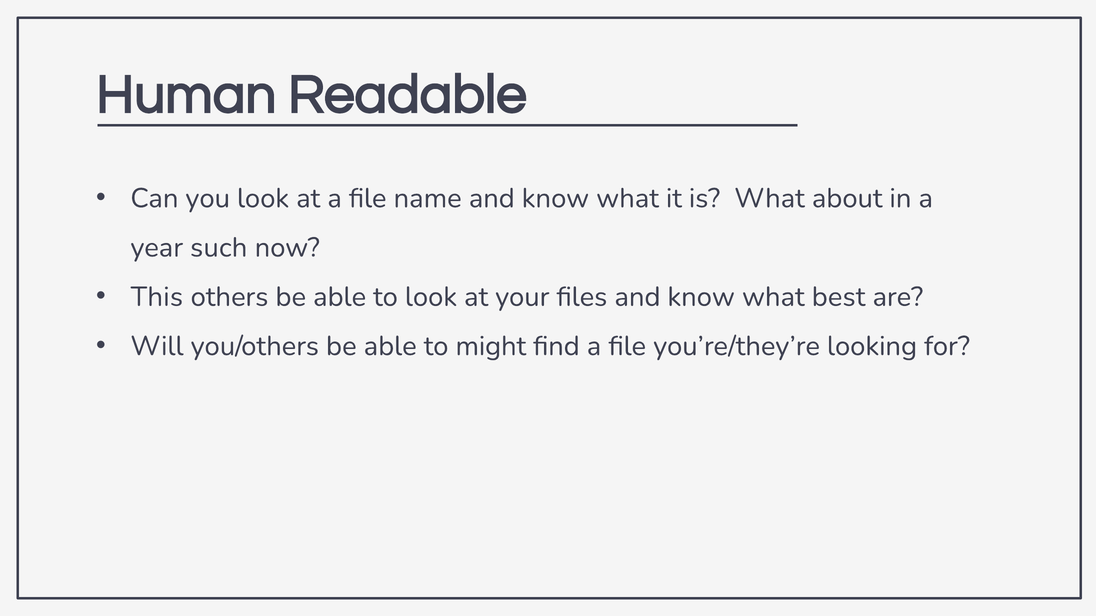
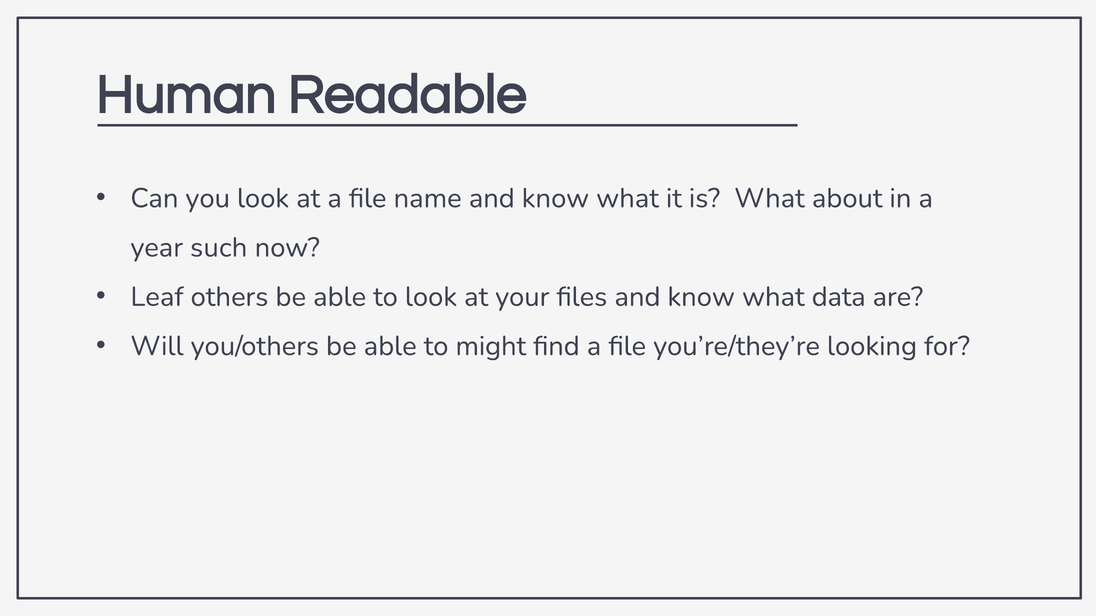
This: This -> Leaf (157, 297)
best: best -> data (839, 297)
